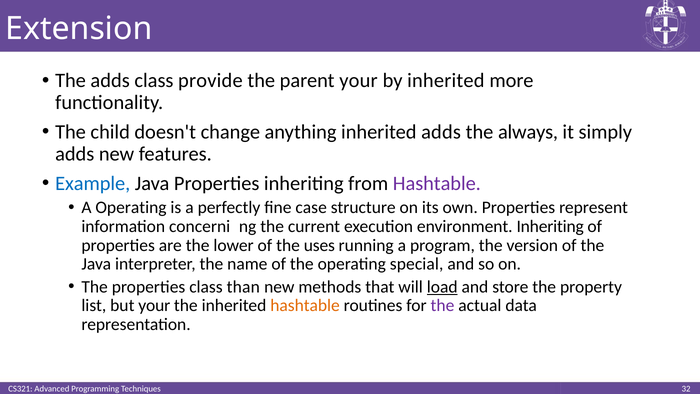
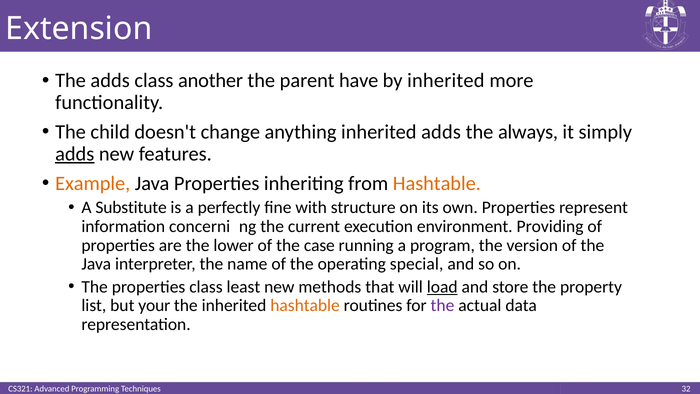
provide: provide -> another (211, 81)
parent your: your -> have (359, 81)
adds underline: none -> present (75, 154)
Example colour: blue -> orange (93, 183)
Hashtable colour: purple -> orange (437, 183)
A Operating: Operating -> Substitute (131, 207)
case: case -> with (311, 207)
environment Inheriting: Inheriting -> Providing (550, 226)
uses: uses -> case (319, 245)
than: than -> least (243, 287)
